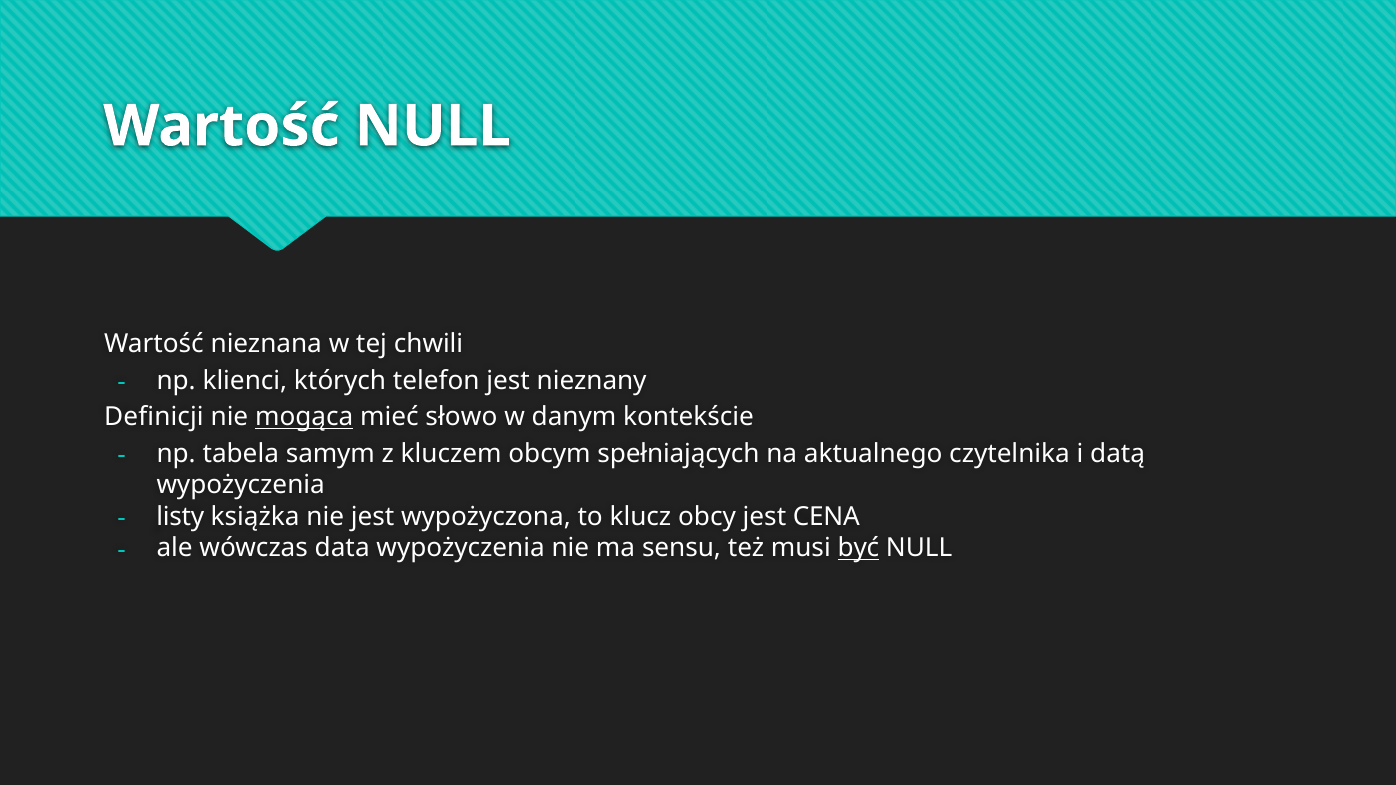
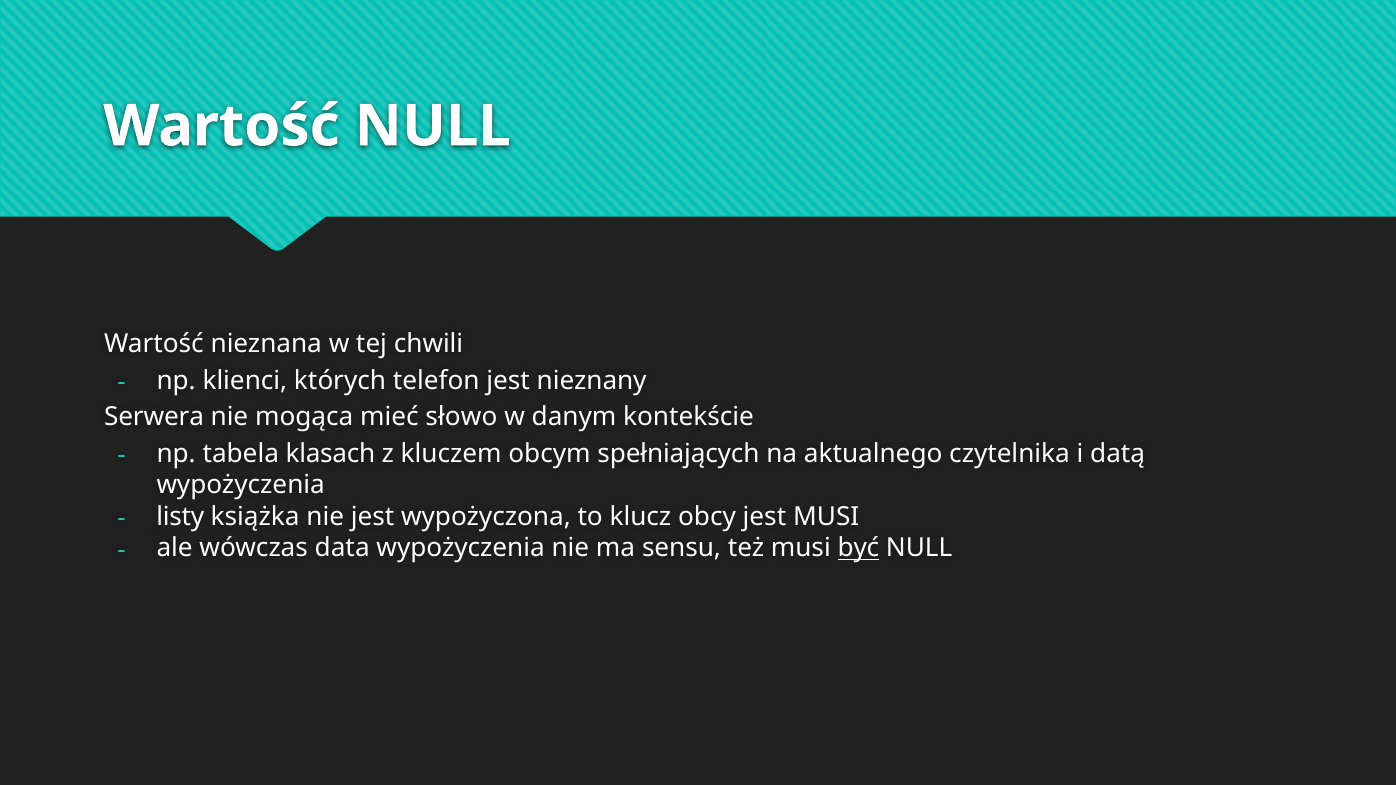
Definicji: Definicji -> Serwera (154, 417)
mogąca underline: present -> none (304, 417)
samym: samym -> klasach (330, 454)
jest CENA: CENA -> MUSI (826, 517)
